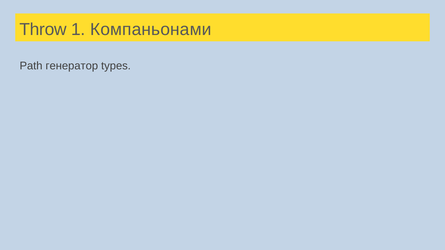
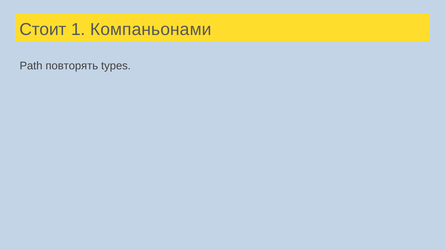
Throw: Throw -> Стоит (43, 30)
генератор: генератор -> повторять (72, 66)
